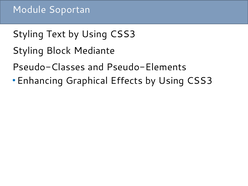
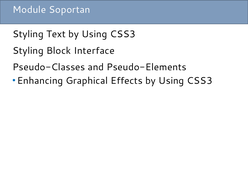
Mediante: Mediante -> Interface (94, 51)
